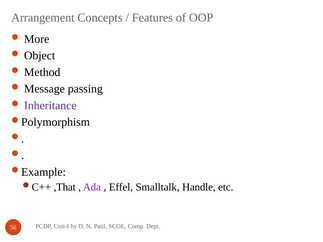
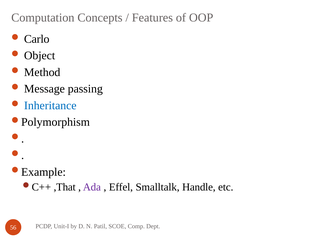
Arrangement: Arrangement -> Computation (43, 18)
More: More -> Carlo (37, 39)
Inheritance colour: purple -> blue (50, 106)
